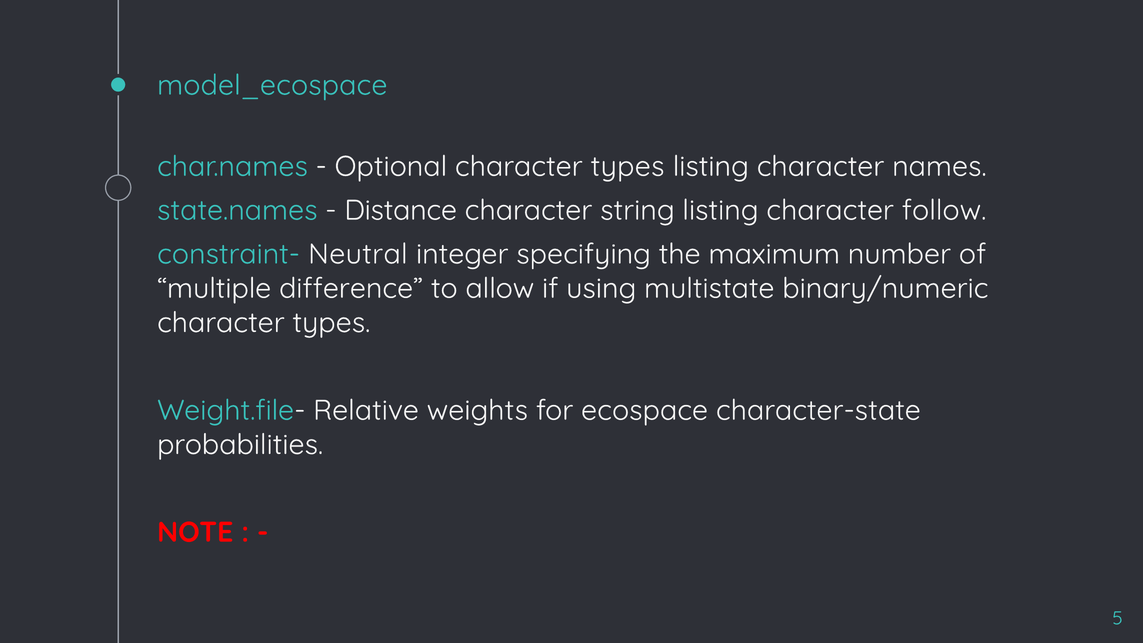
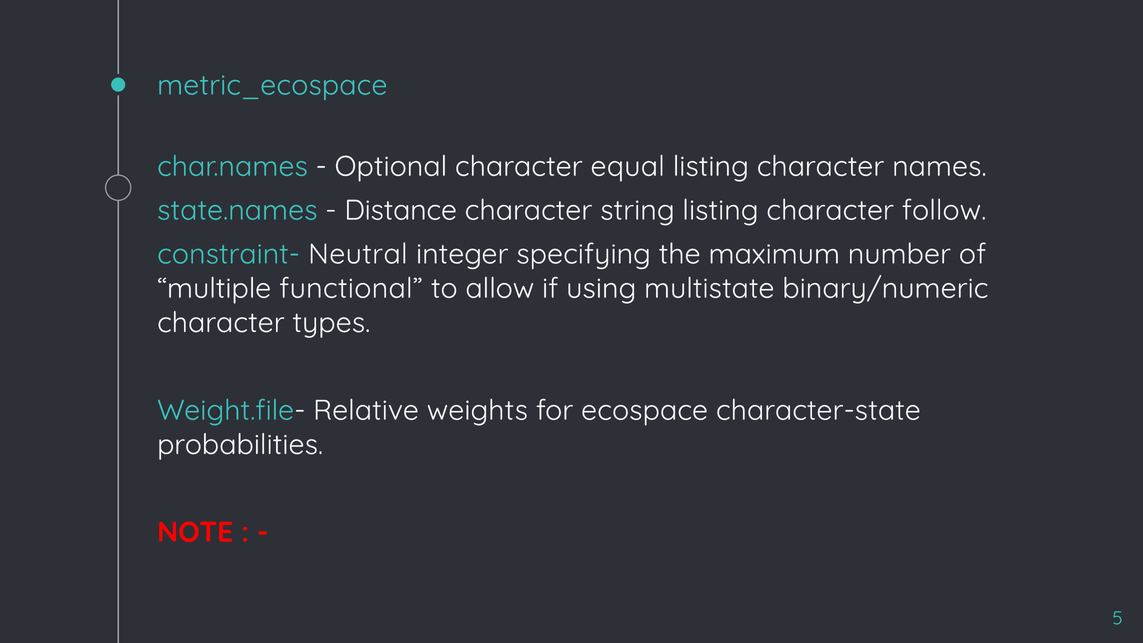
model_ecospace: model_ecospace -> metric_ecospace (272, 85)
Optional character types: types -> equal (628, 166)
difference: difference -> functional (351, 288)
